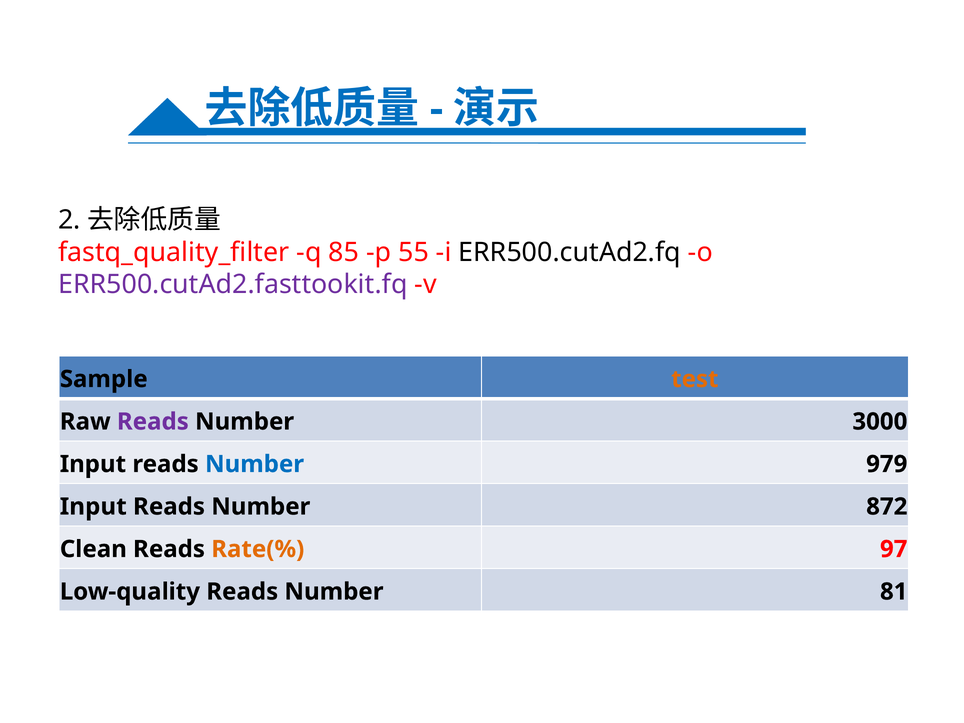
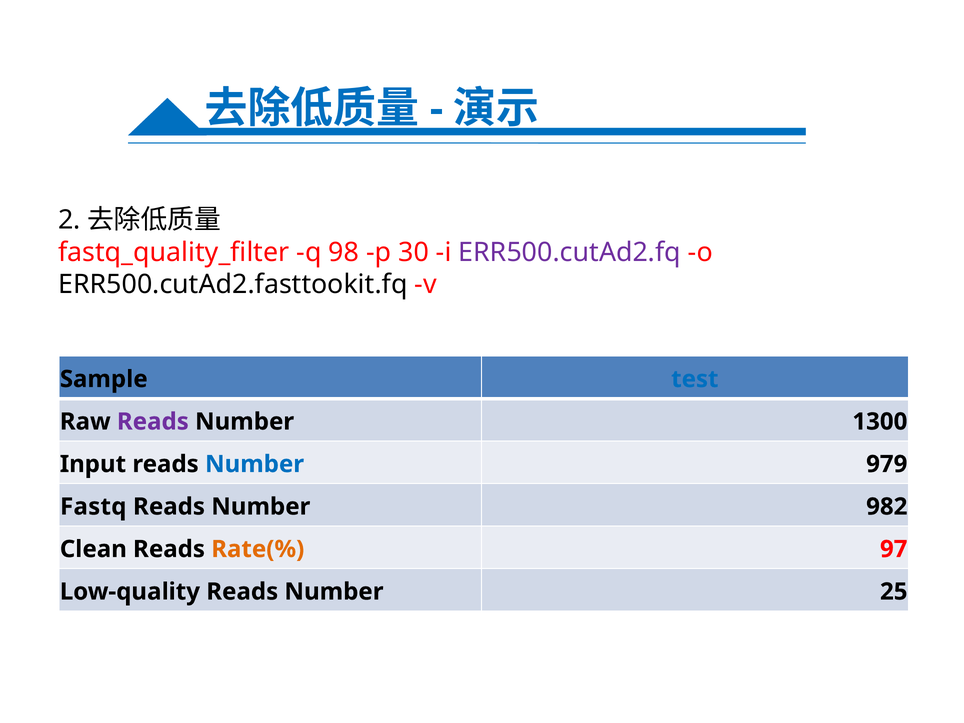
85: 85 -> 98 (344, 252)
55: 55 -> 30 (414, 252)
ERR500.cutAd2.fq colour: black -> purple (570, 252)
ERR500.cutAd2.fasttookit.fq colour: purple -> black (233, 284)
test colour: orange -> blue (695, 379)
3000: 3000 -> 1300 (880, 422)
Input: Input -> Fastq (93, 507)
872: 872 -> 982 (887, 507)
81: 81 -> 25 (894, 592)
